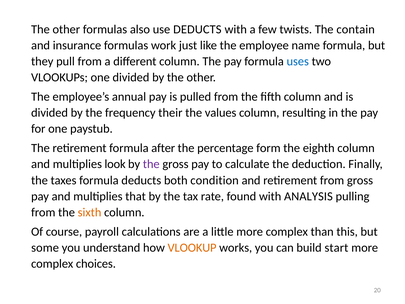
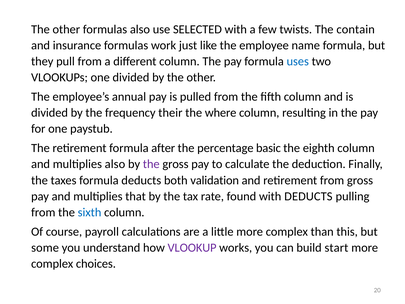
use DEDUCTS: DEDUCTS -> SELECTED (197, 29)
values: values -> where (221, 113)
form: form -> basic (268, 148)
multiplies look: look -> also (115, 164)
condition: condition -> validation (215, 180)
with ANALYSIS: ANALYSIS -> DEDUCTS (308, 196)
sixth colour: orange -> blue (90, 212)
VLOOKUP colour: orange -> purple (192, 247)
